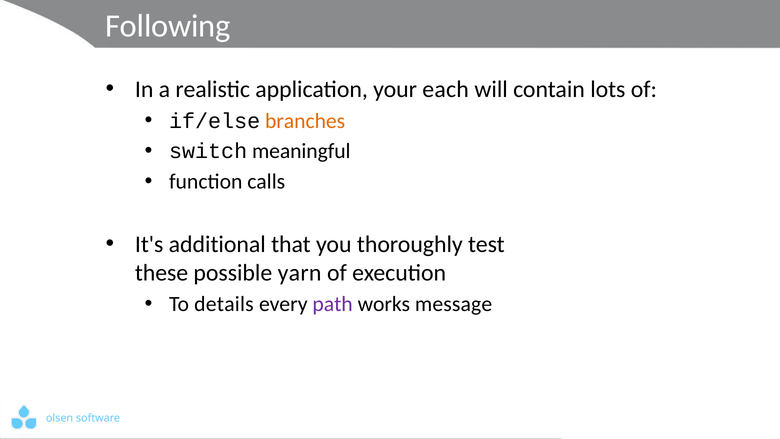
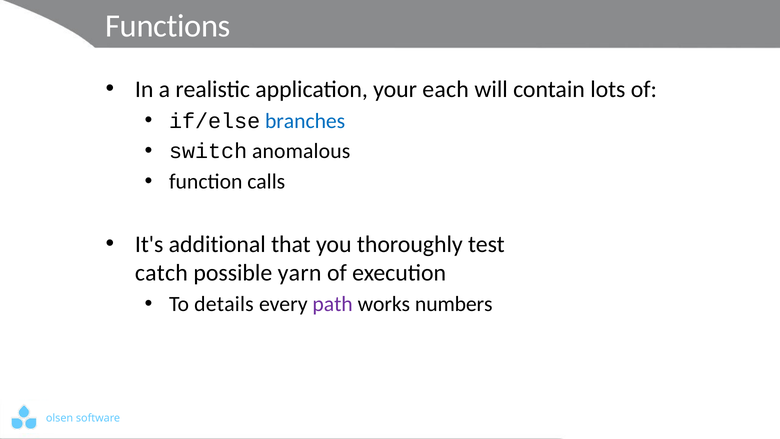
Following: Following -> Functions (168, 26)
branches colour: orange -> blue (305, 121)
meaningful: meaningful -> anomalous (301, 151)
these: these -> catch (161, 273)
message: message -> numbers (454, 304)
